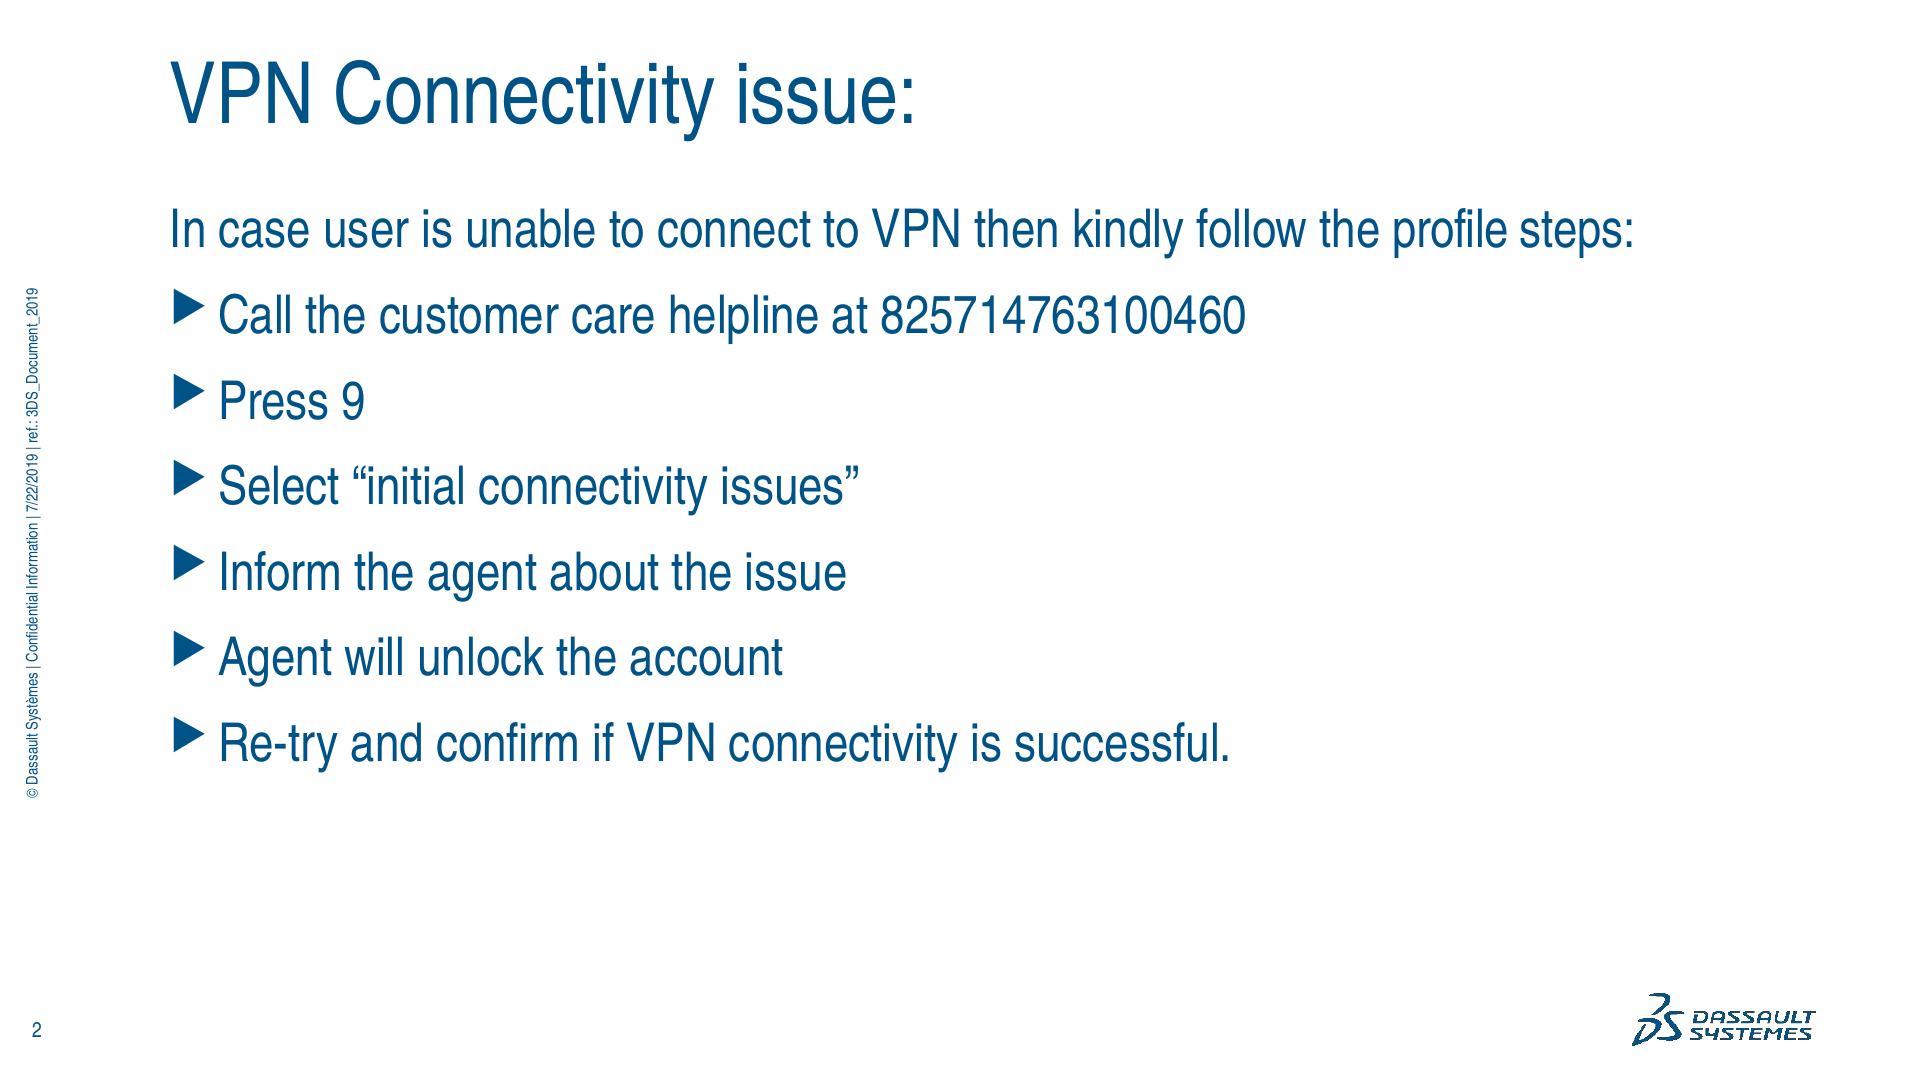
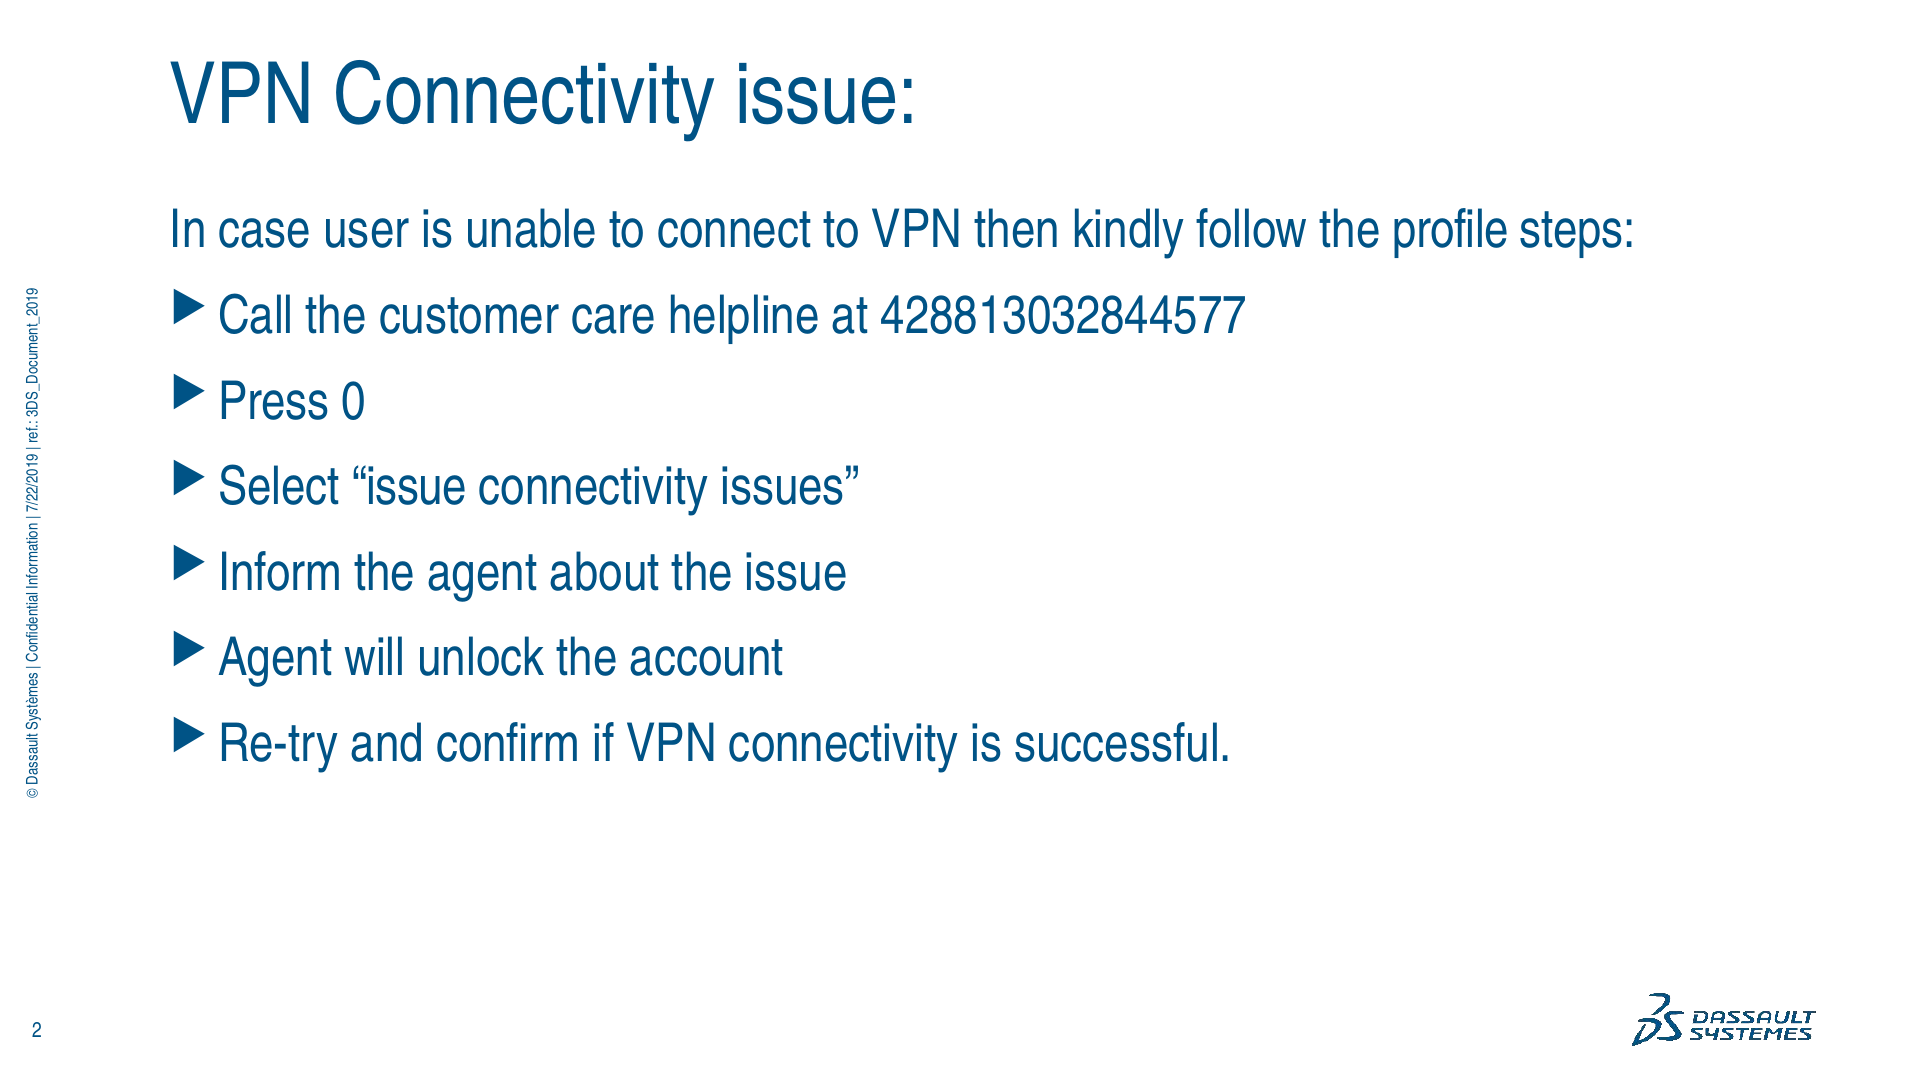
825714763100460: 825714763100460 -> 428813032844577 (1064, 316)
9: 9 -> 0 (354, 401)
initial: initial -> issue (410, 487)
